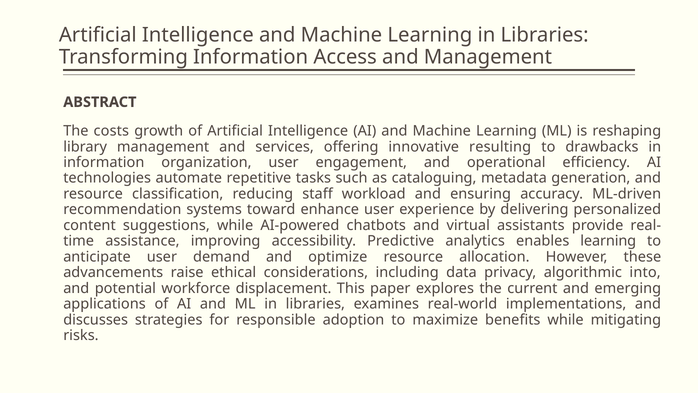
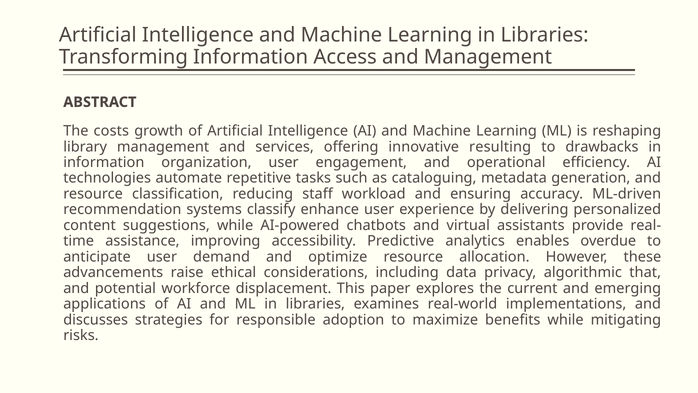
toward: toward -> classify (271, 209)
enables learning: learning -> overdue (608, 241)
into: into -> that (645, 272)
